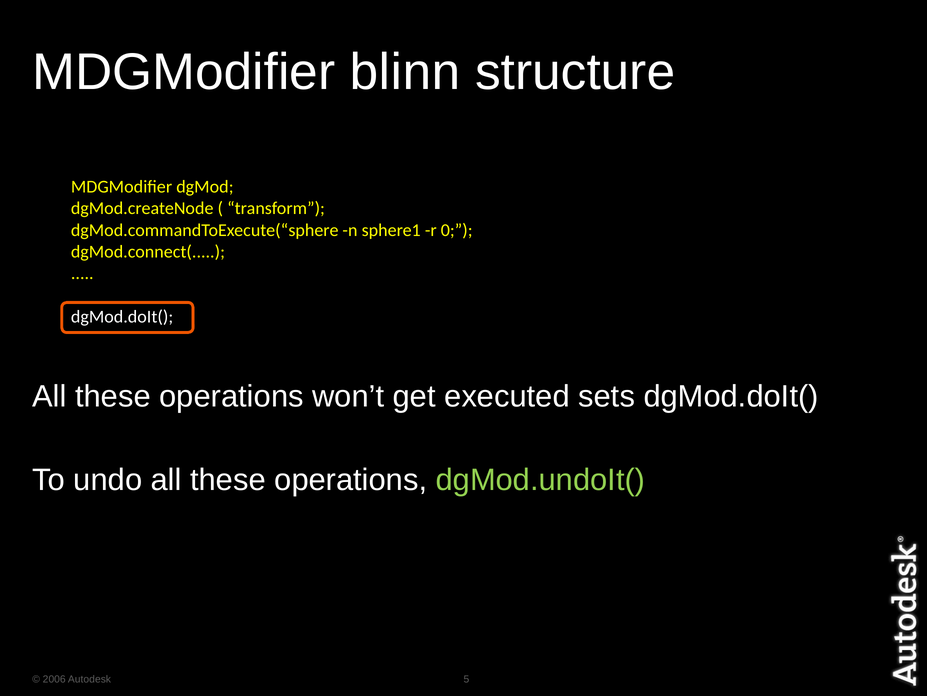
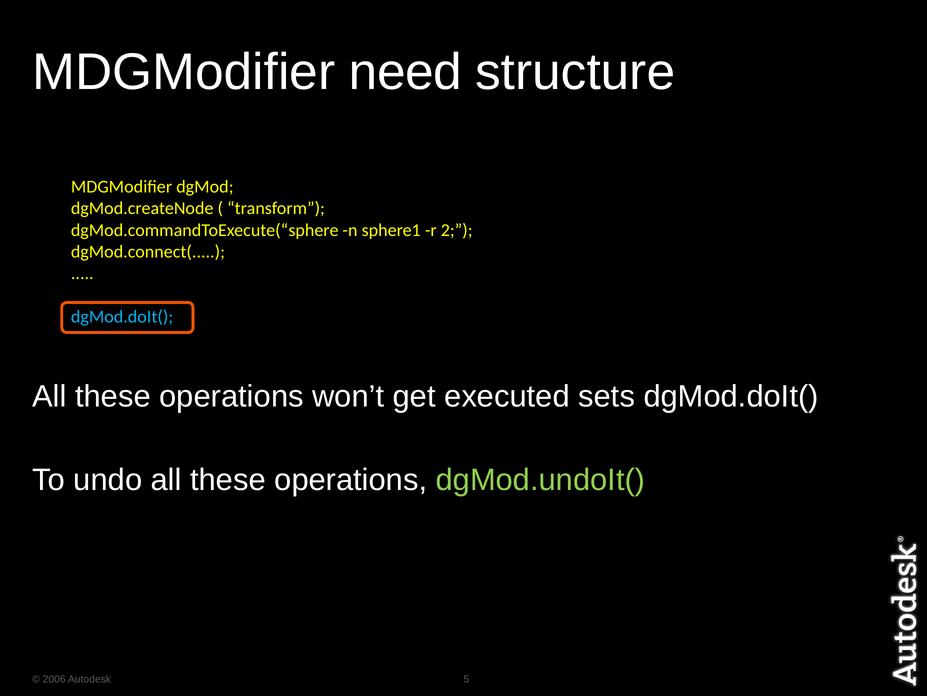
blinn: blinn -> need (405, 72)
0: 0 -> 2 (457, 230)
dgMod.doIt( colour: white -> light blue (122, 316)
